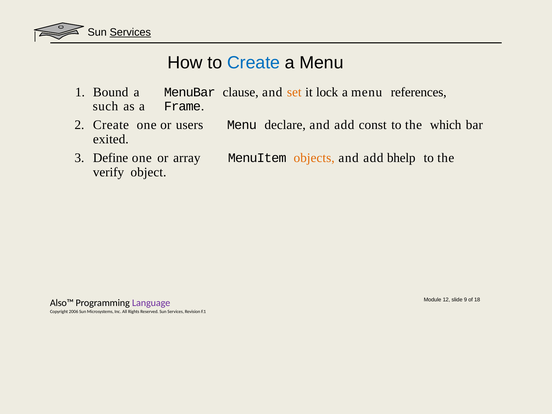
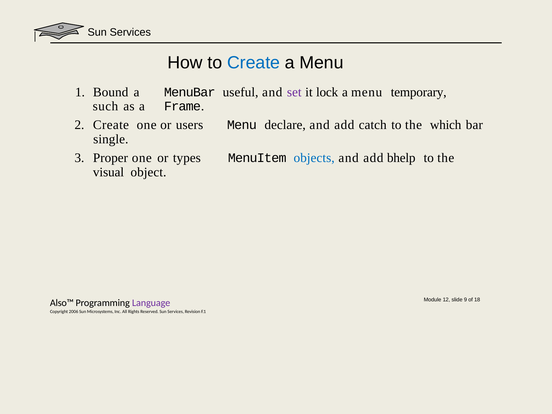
Services underline: present -> none (130, 32)
clause: clause -> useful (241, 92)
set colour: orange -> purple (294, 92)
references: references -> temporary (419, 92)
const: const -> catch (373, 125)
exited: exited -> single (111, 139)
Define: Define -> Proper (110, 158)
array: array -> types (187, 158)
objects colour: orange -> blue (314, 158)
verify: verify -> visual (109, 172)
